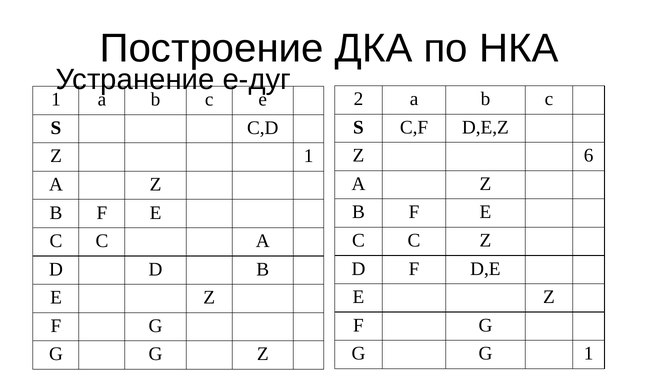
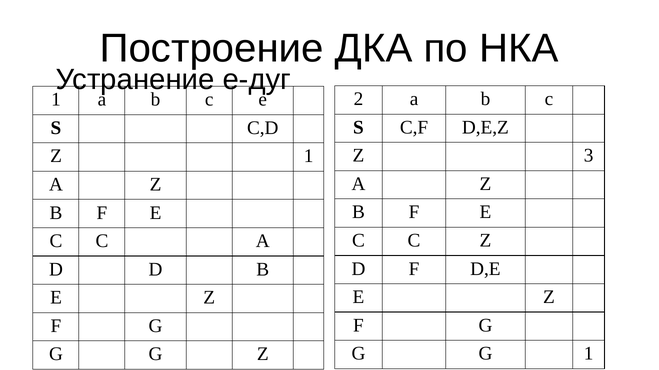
6: 6 -> 3 (589, 156)
